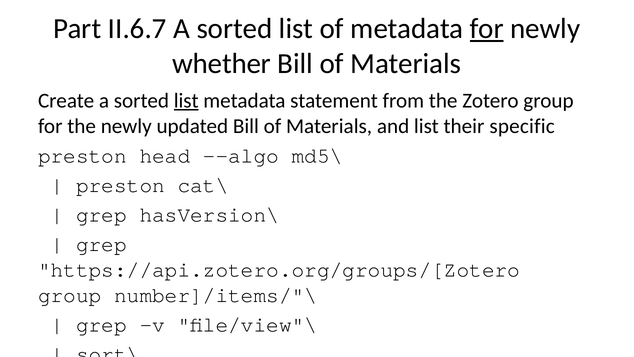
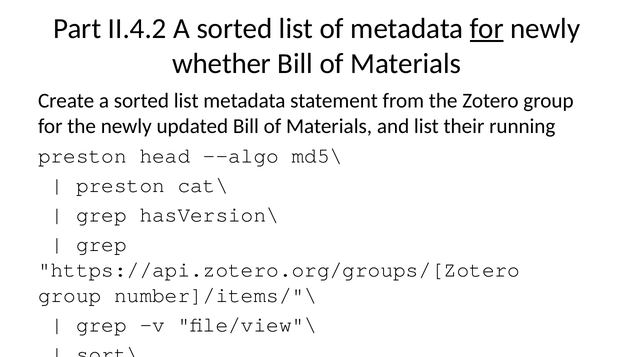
II.6.7: II.6.7 -> II.4.2 (137, 29)
list underline: present -> none (186, 101)
specific: specific -> running (522, 126)
